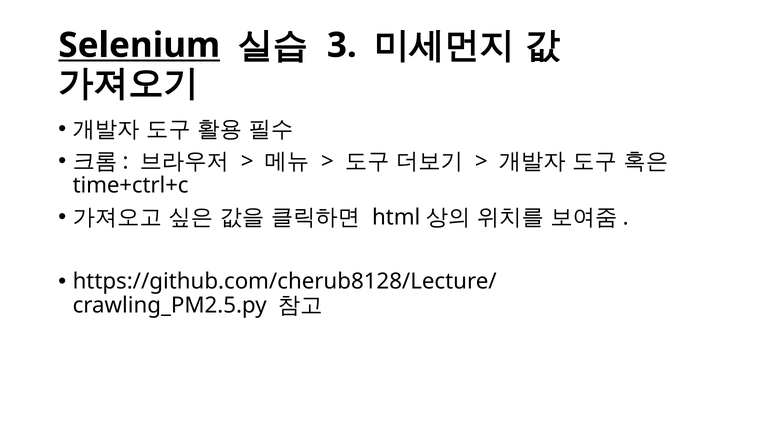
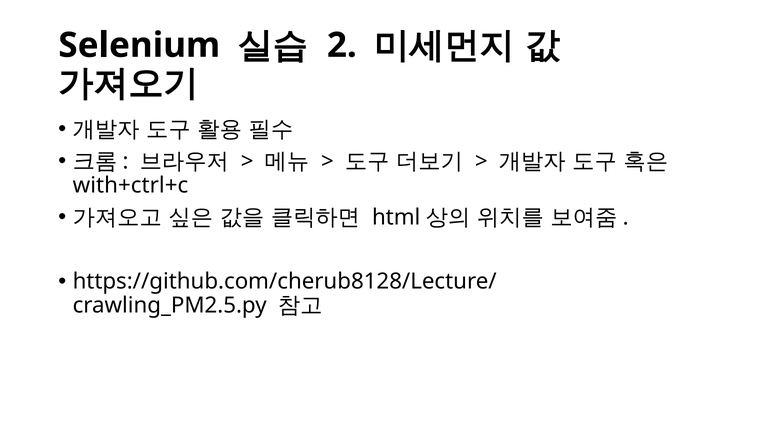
Selenium underline: present -> none (139, 45)
3: 3 -> 2 (342, 45)
time+ctrl+c: time+ctrl+c -> with+ctrl+c (130, 186)
